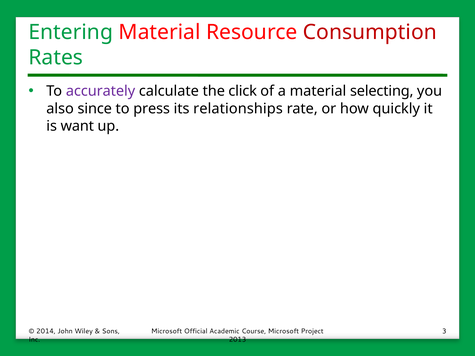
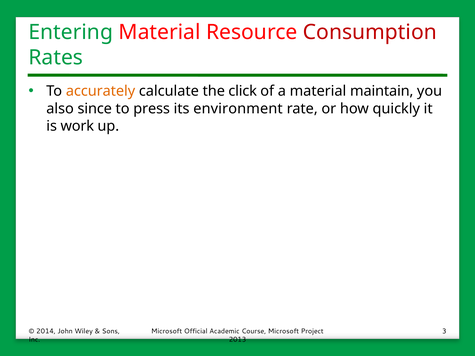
accurately colour: purple -> orange (101, 91)
selecting: selecting -> maintain (382, 91)
relationships: relationships -> environment (238, 109)
want: want -> work (77, 126)
